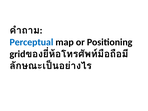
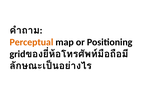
Perceptual colour: blue -> orange (31, 42)
